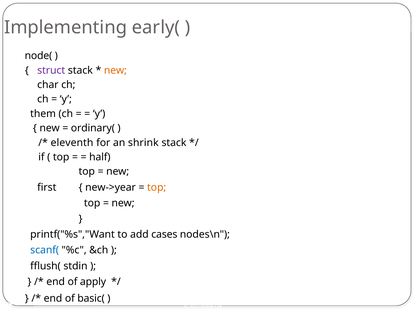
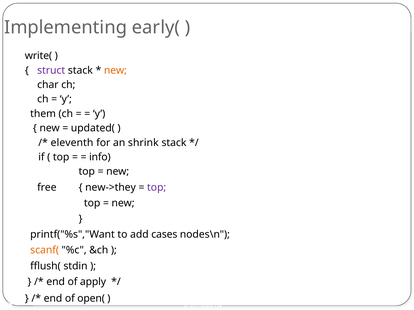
node(: node( -> write( (38, 56)
ordinary(: ordinary( -> updated( (93, 128)
half: half -> info (100, 157)
first: first -> free (47, 188)
new->year: new->year -> new->they (111, 188)
top colour: orange -> purple (157, 188)
scanf( colour: blue -> orange (45, 251)
basic(: basic( -> open( (91, 299)
